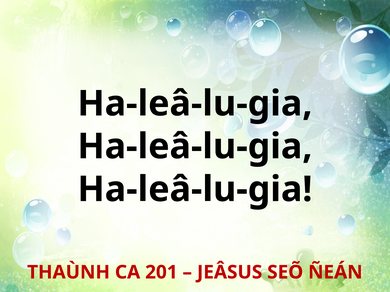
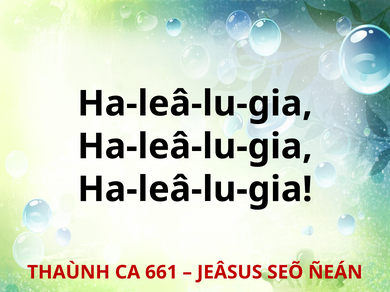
201: 201 -> 661 (161, 273)
